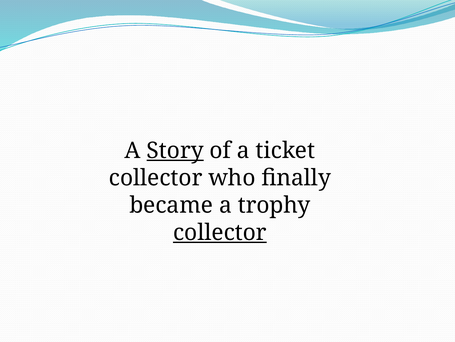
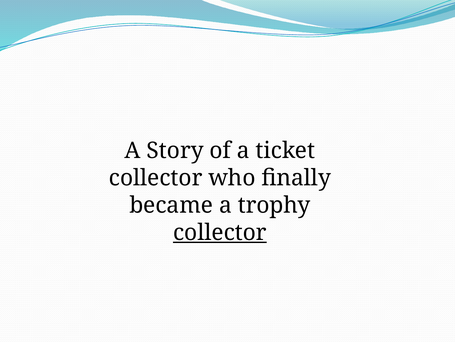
Story underline: present -> none (175, 150)
